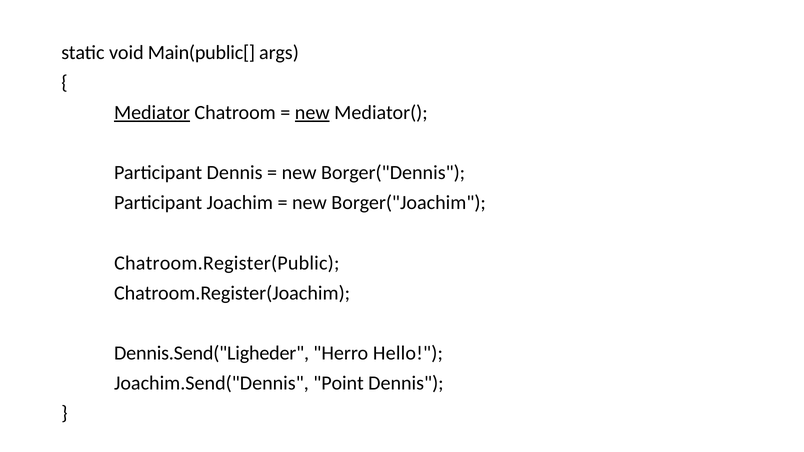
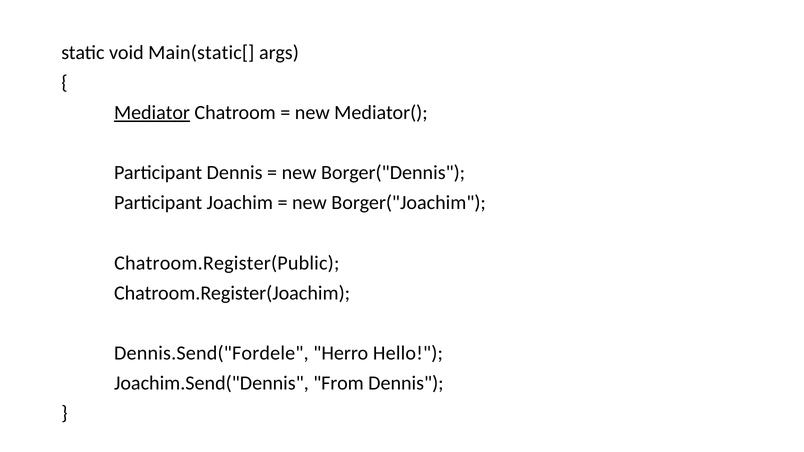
Main(public[: Main(public[ -> Main(static[ (201, 52)
new underline: present -> none (312, 113)
Dennis.Send("Ligheder: Dennis.Send("Ligheder -> Dennis.Send("Fordele (211, 353)
Point: Point -> From (339, 383)
